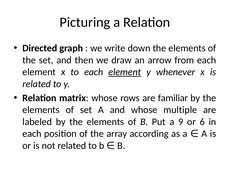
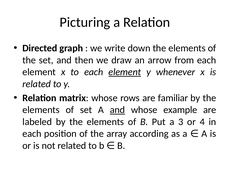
and underline: none -> present (117, 110)
multiple: multiple -> example (180, 110)
9: 9 -> 3 (181, 121)
6: 6 -> 4 (202, 121)
